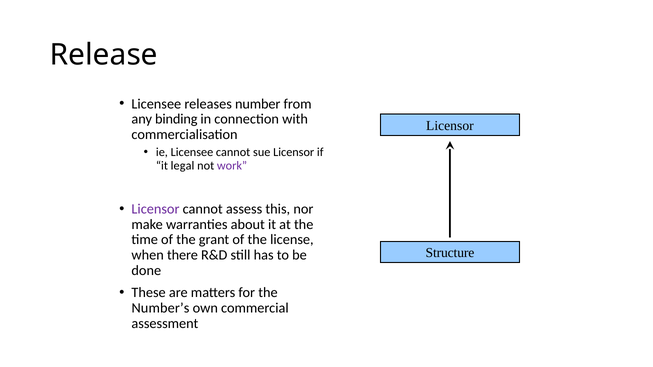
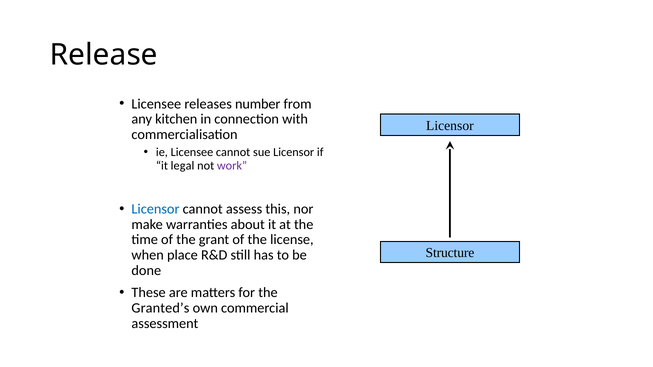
binding: binding -> kitchen (176, 119)
Licensor colour: purple -> blue (155, 209)
there: there -> place (182, 255)
Number’s: Number’s -> Granted’s (160, 308)
